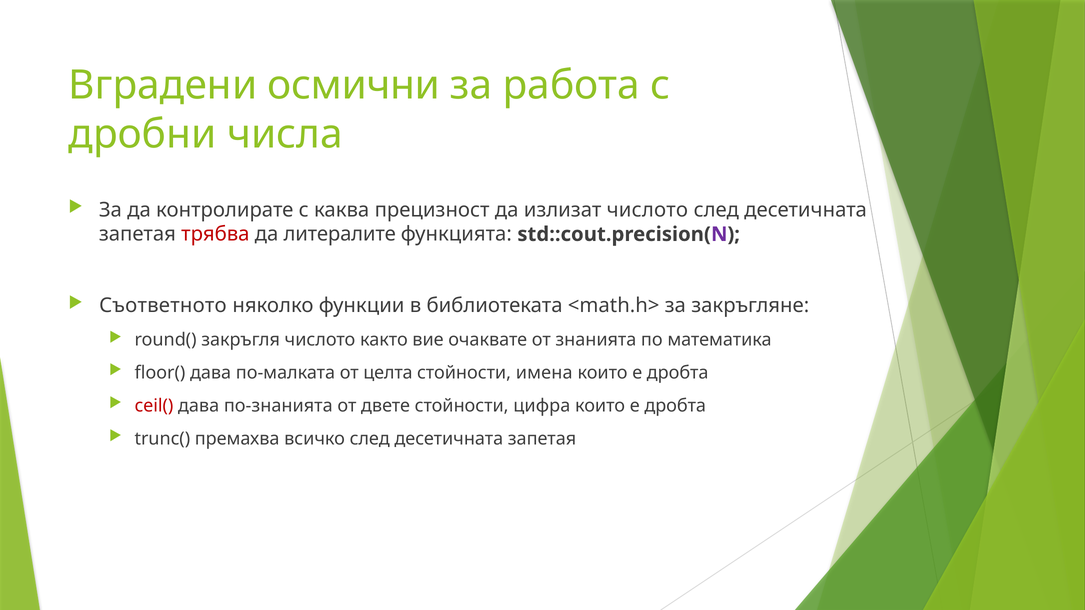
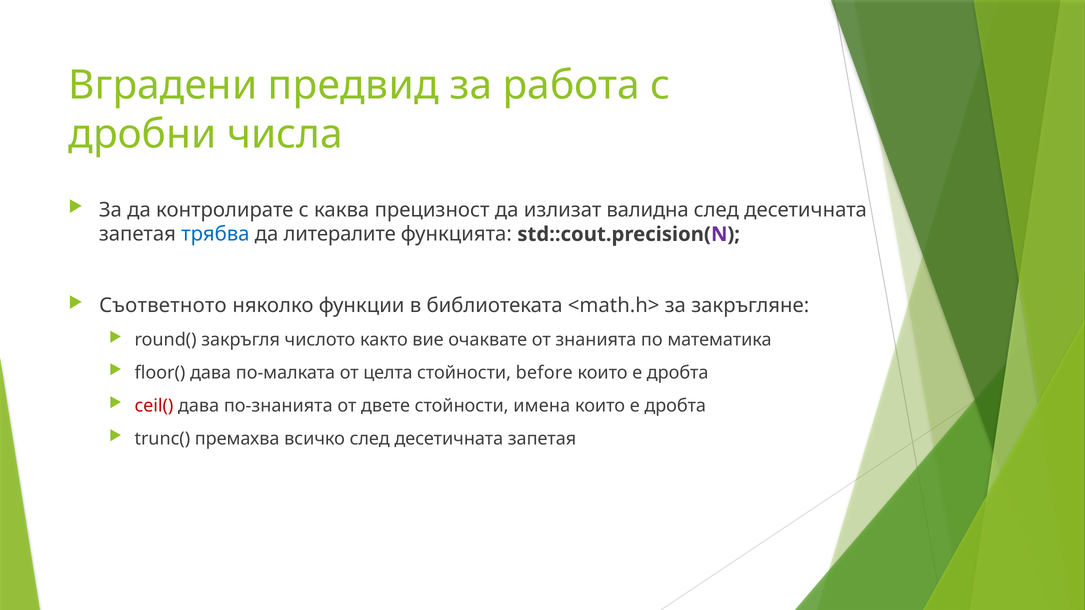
осмични: осмични -> предвид (353, 86)
излизат числото: числото -> валидна (648, 210)
трябва colour: red -> blue (215, 234)
имена: имена -> before (544, 373)
цифра: цифра -> имена (542, 406)
